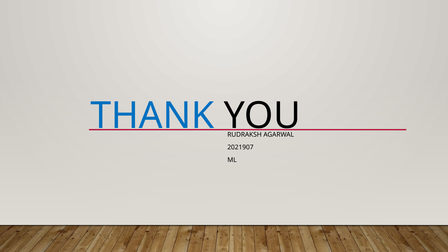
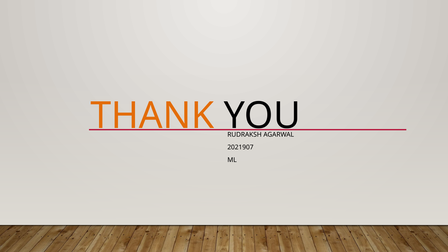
THANK colour: blue -> orange (152, 116)
